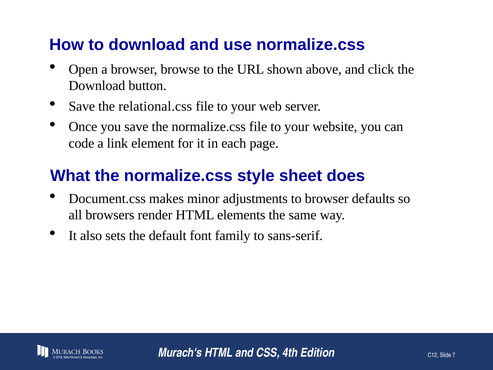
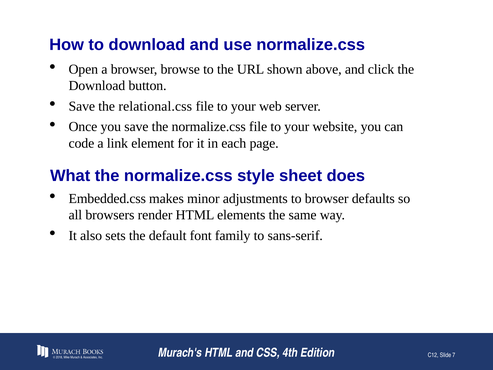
Document.css: Document.css -> Embedded.css (107, 198)
